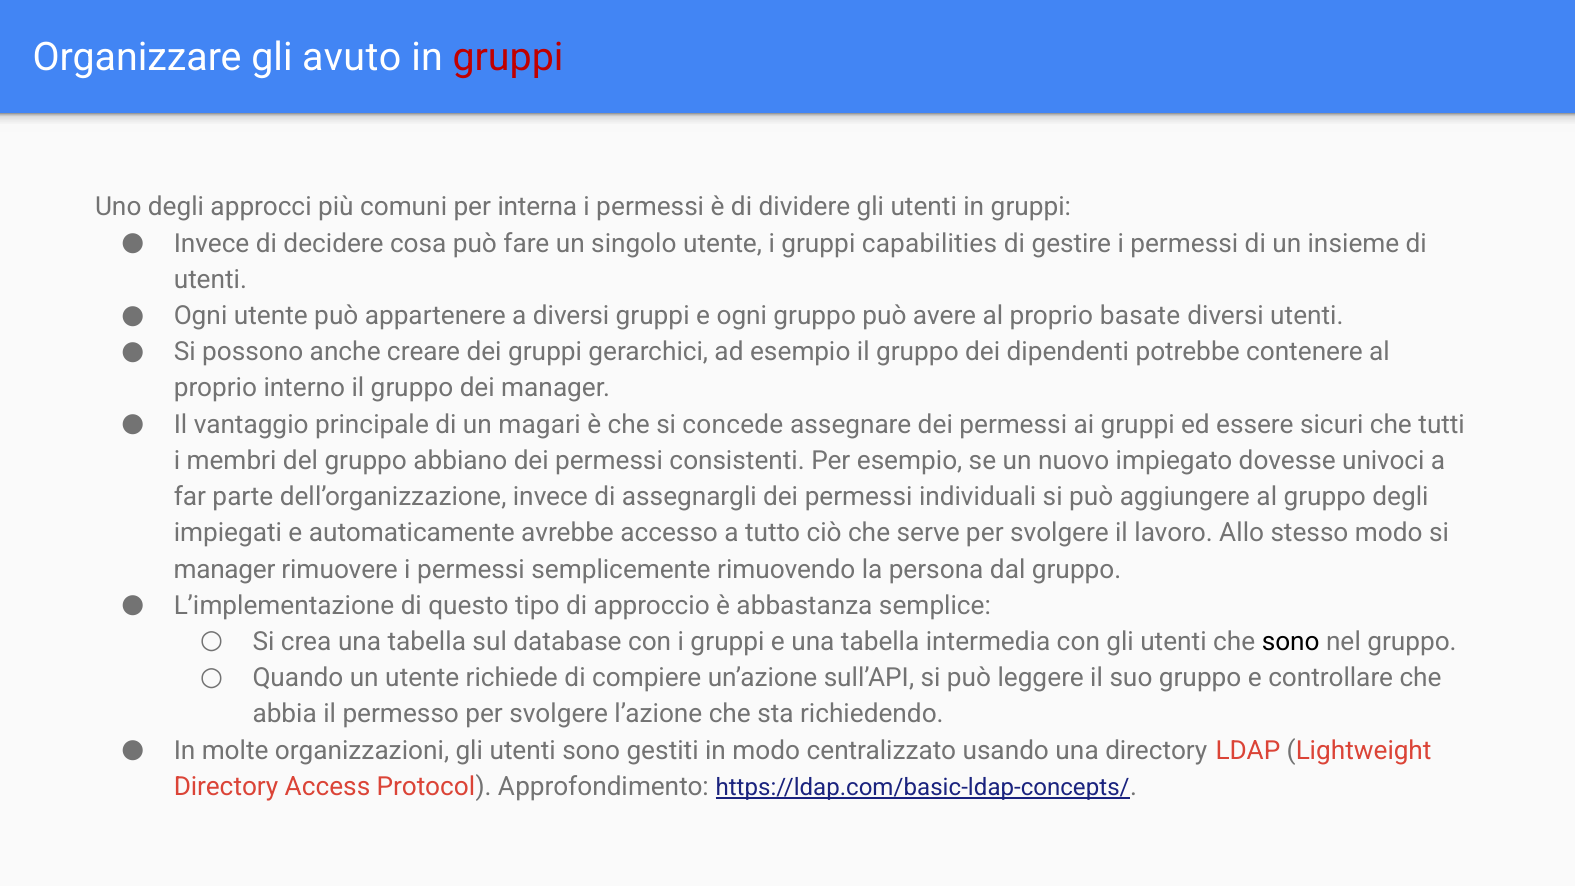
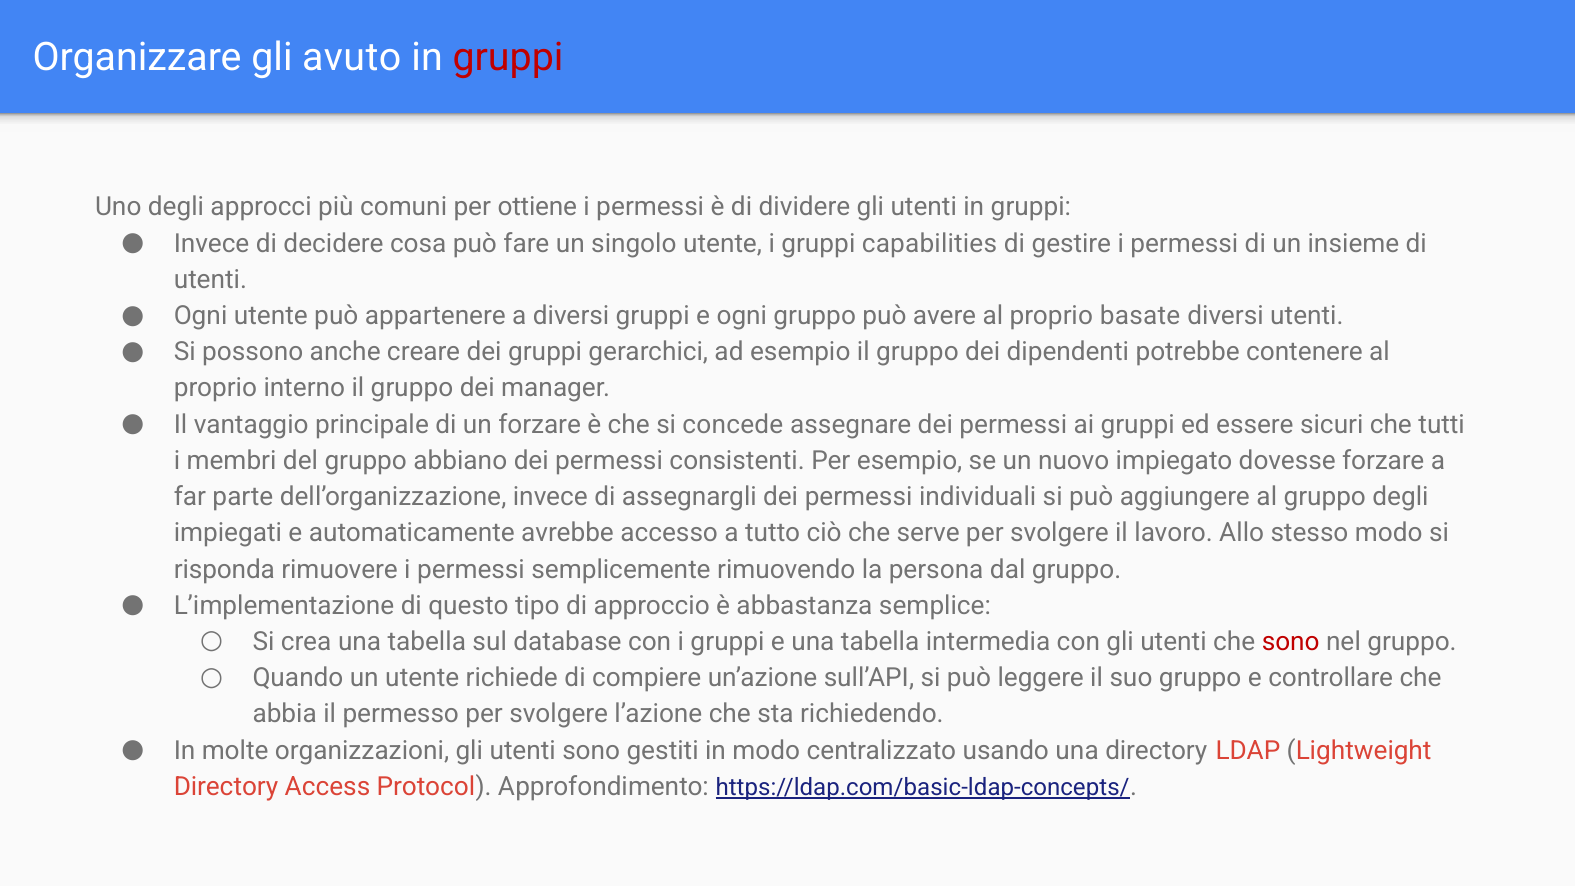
interna: interna -> ottiene (537, 207)
un magari: magari -> forzare (540, 425)
dovesse univoci: univoci -> forzare (1383, 461)
manager: manager -> risponda (224, 569)
sono colour: black -> red (1291, 642)
